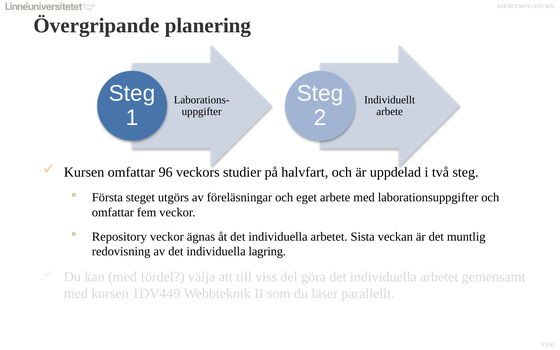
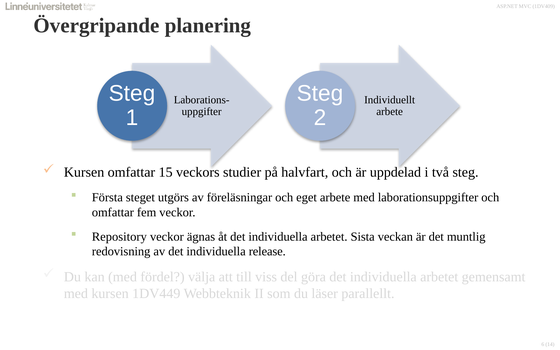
96: 96 -> 15 (166, 172)
lagring: lagring -> release (267, 252)
